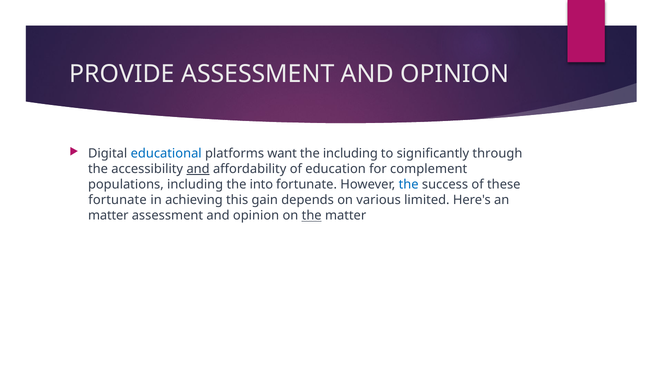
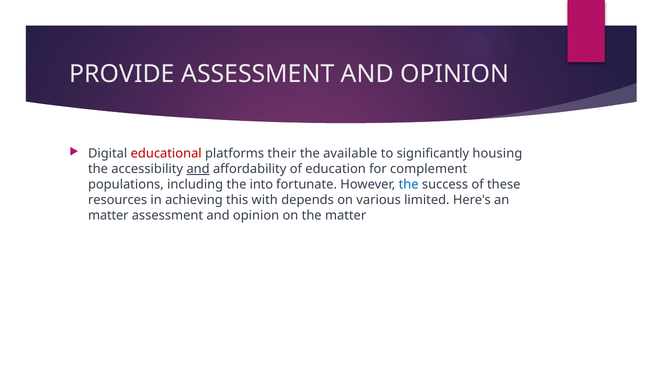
educational colour: blue -> red (166, 154)
want: want -> their (282, 154)
the including: including -> available (350, 154)
through: through -> housing (497, 154)
fortunate: fortunate -> resources (118, 200)
gain: gain -> with (265, 200)
the underline: present -> none (312, 216)
